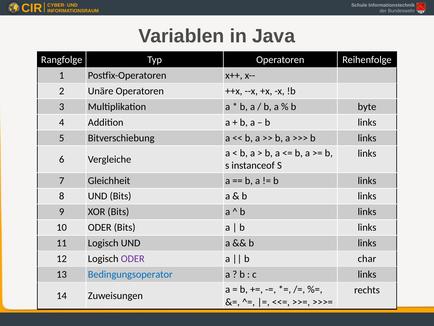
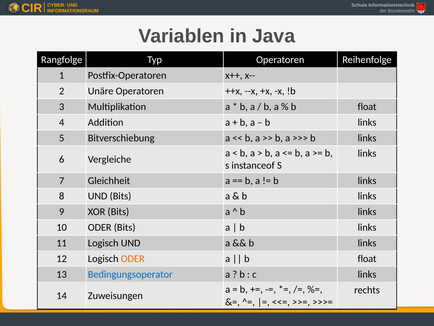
byte: byte -> float (367, 107)
ODER colour: purple -> orange (133, 258)
char: char -> float (367, 258)
